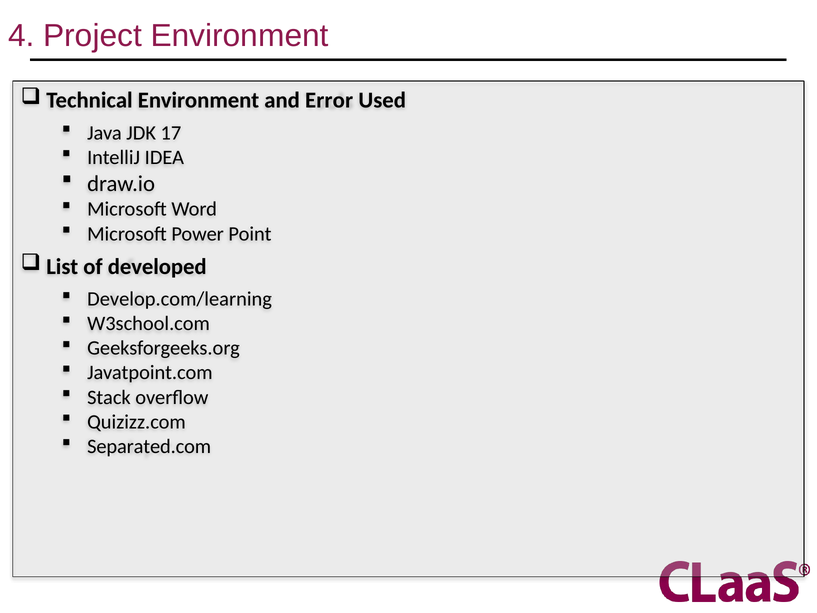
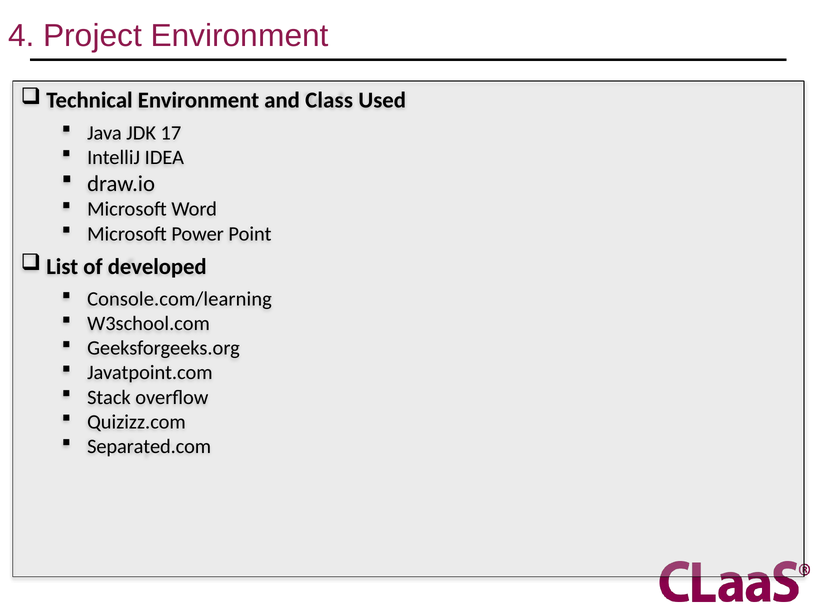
Error: Error -> Class (329, 100)
Develop.com/learning: Develop.com/learning -> Console.com/learning (180, 299)
